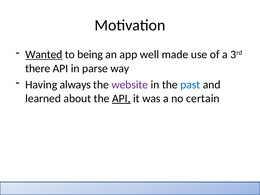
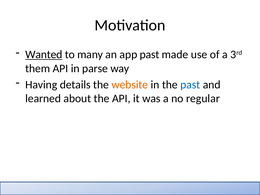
being: being -> many (90, 55)
app well: well -> past (150, 55)
there: there -> them (38, 68)
always: always -> details (75, 85)
website colour: purple -> orange (130, 85)
API underline: present -> none (121, 98)
certain: certain -> regular (203, 98)
